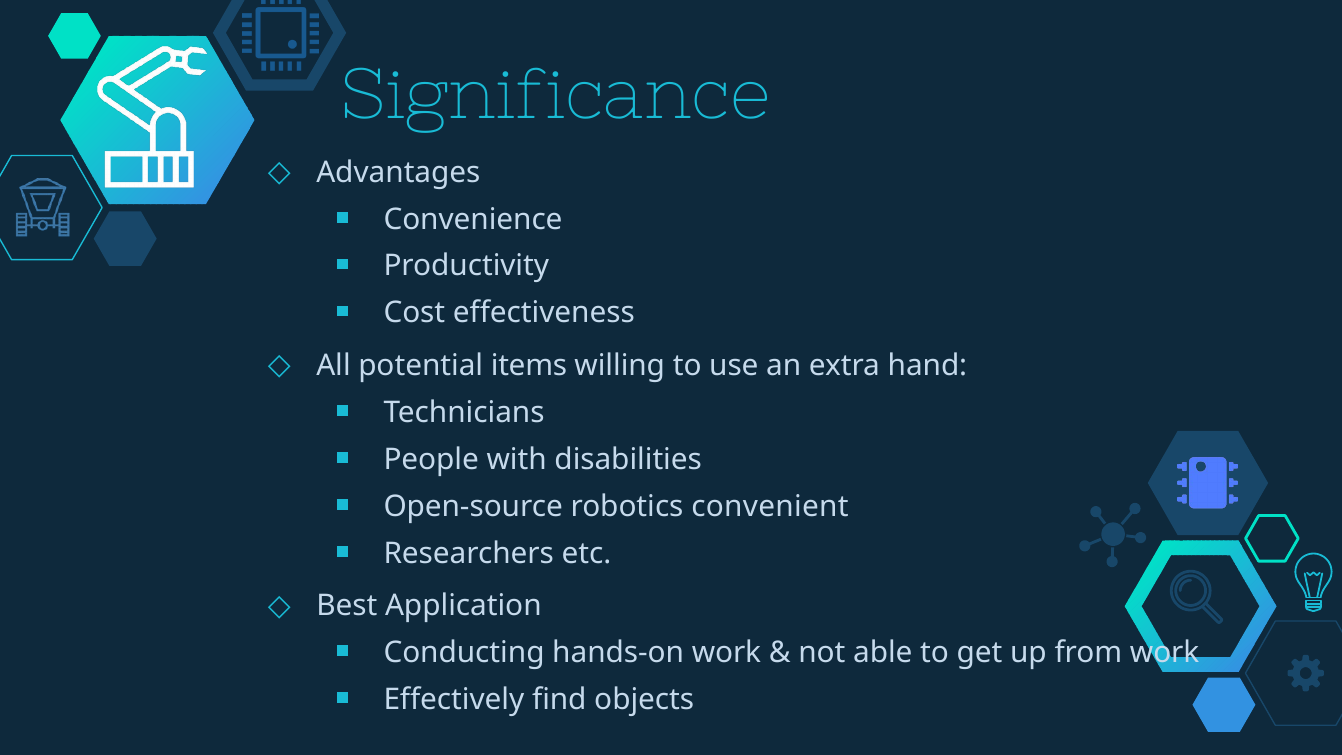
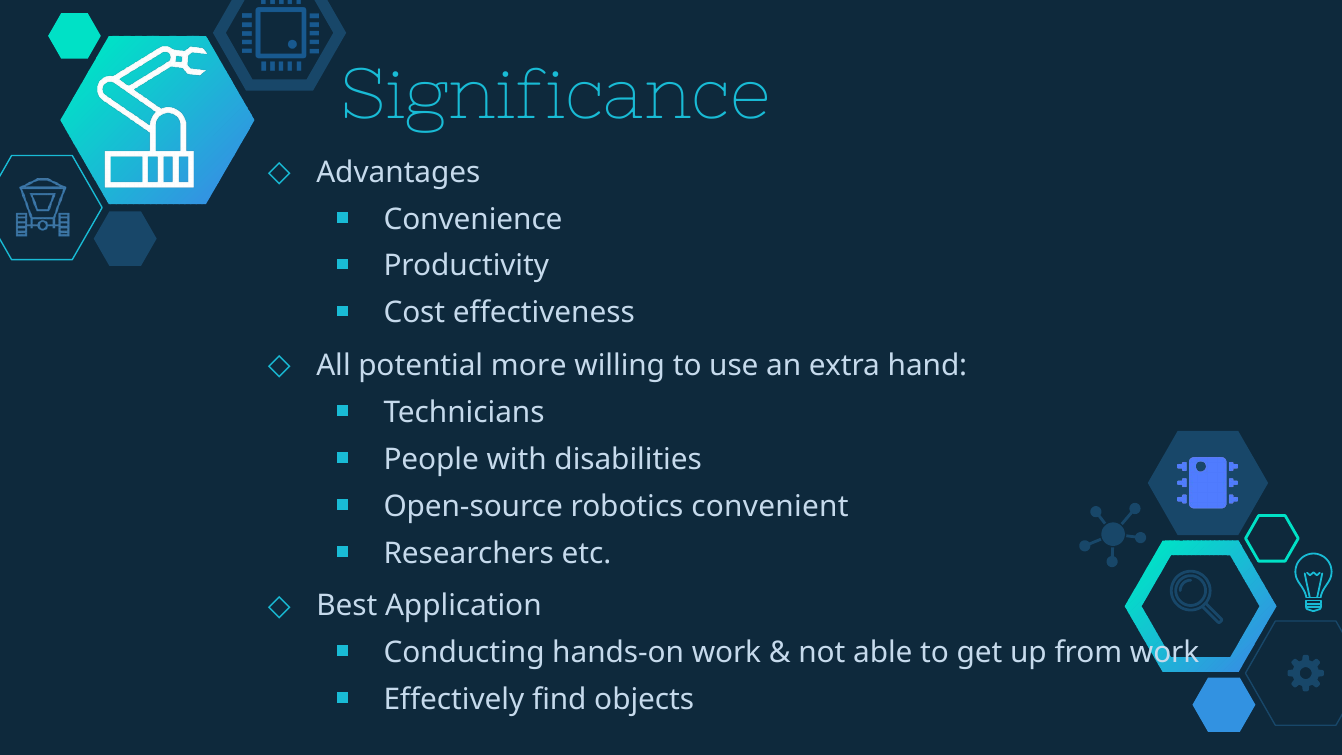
items: items -> more (529, 365)
